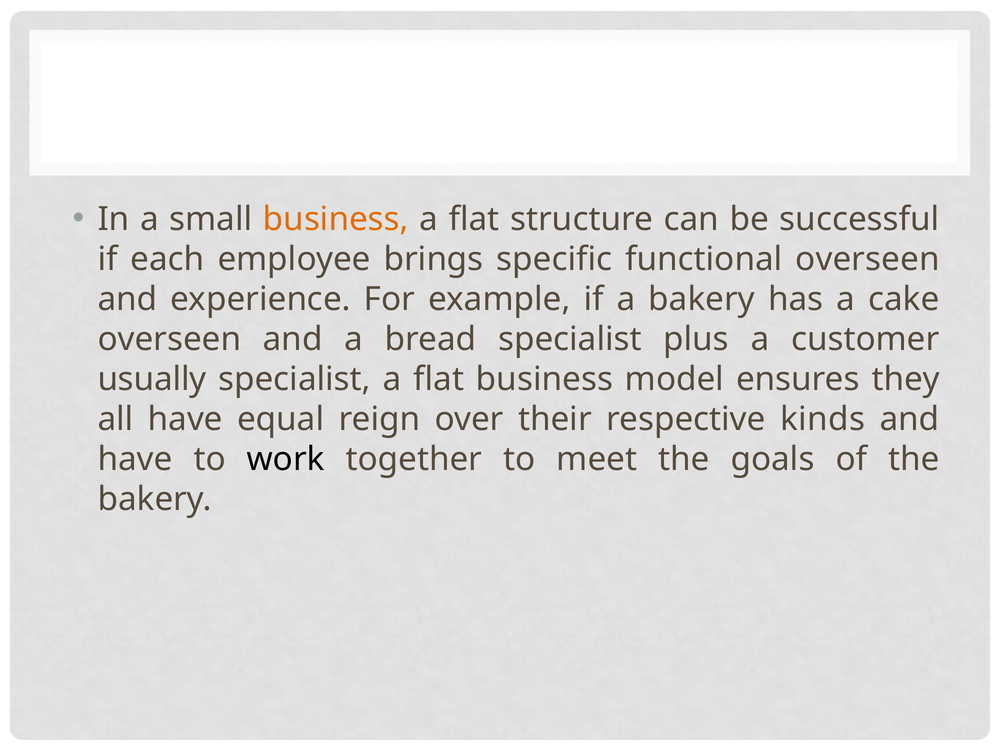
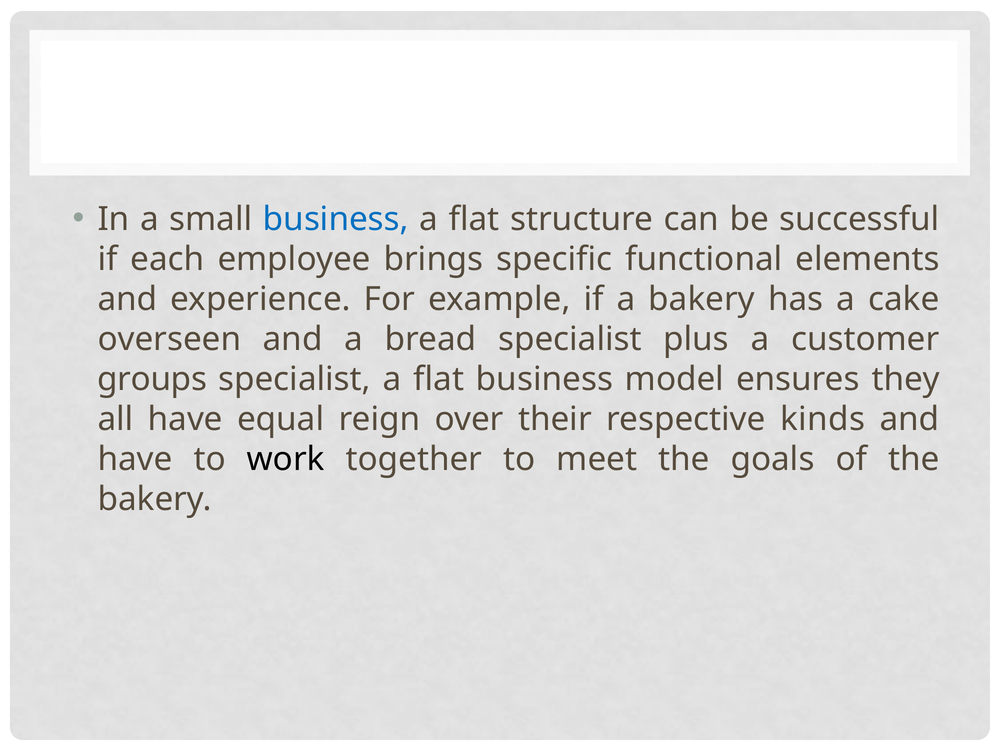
business colour: orange -> blue (336, 219)
functional overseen: overseen -> elements (868, 259)
usually: usually -> groups (152, 379)
